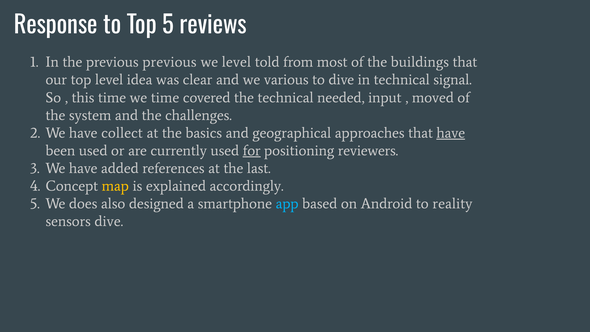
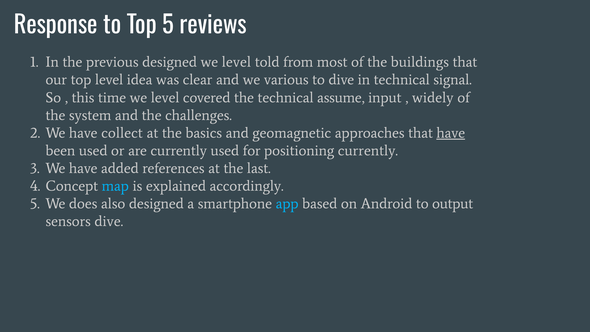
previous previous: previous -> designed (170, 62)
time we time: time -> level (165, 97)
needed: needed -> assume (341, 97)
moved: moved -> widely (433, 97)
geographical: geographical -> geomagnetic (292, 133)
for underline: present -> none (252, 151)
positioning reviewers: reviewers -> currently (368, 151)
map colour: yellow -> light blue (115, 186)
reality: reality -> output (453, 204)
